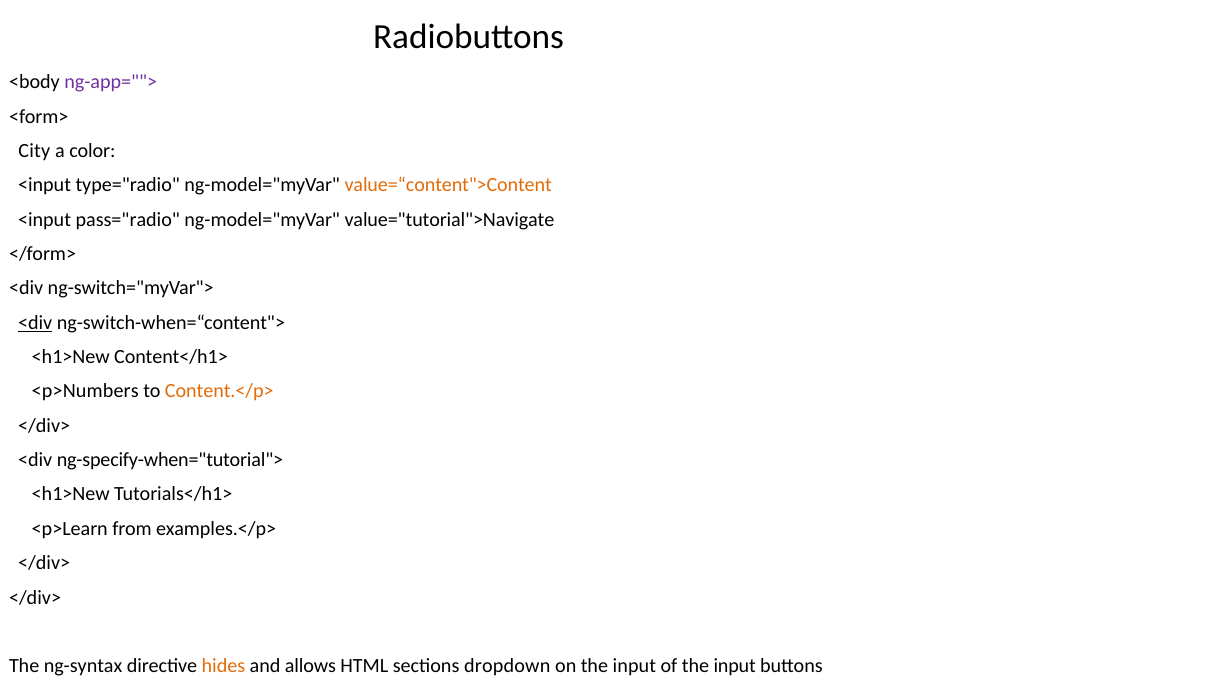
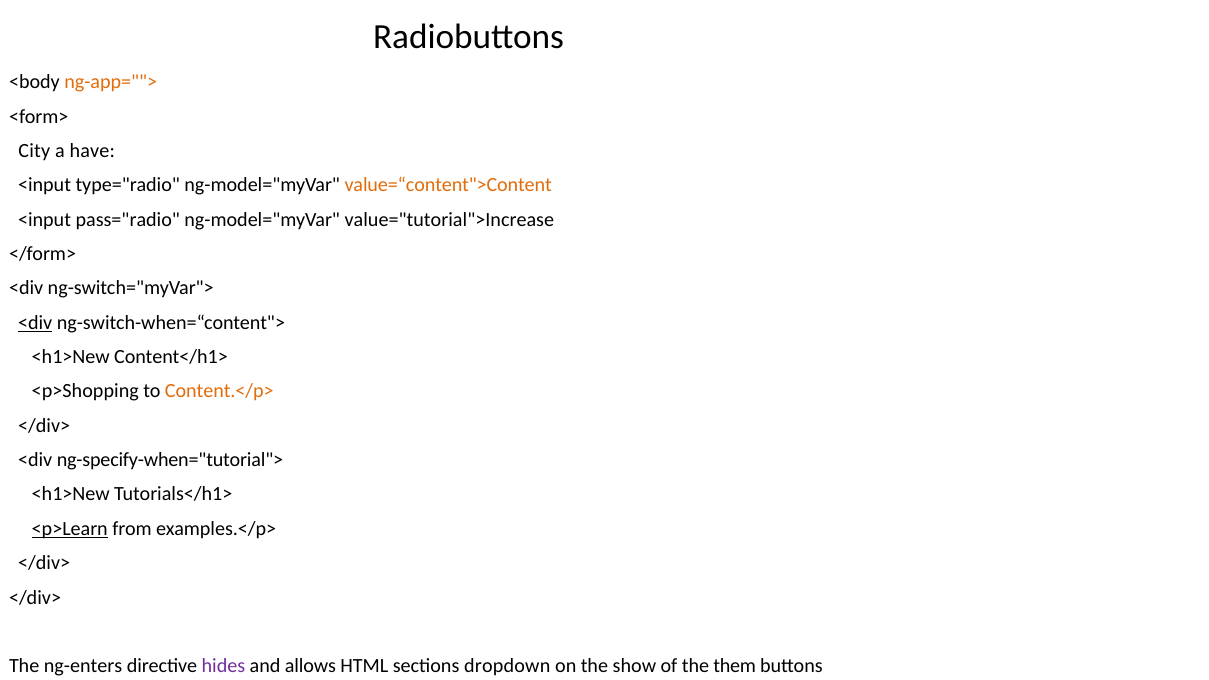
ng-app=""> colour: purple -> orange (111, 82)
color: color -> have (92, 151)
value="tutorial">Navigate: value="tutorial">Navigate -> value="tutorial">Increase (449, 220)
<p>Numbers: <p>Numbers -> <p>Shopping (85, 391)
<p>Learn underline: none -> present (70, 529)
ng-syntax: ng-syntax -> ng-enters (83, 666)
hides colour: orange -> purple (223, 666)
on the input: input -> show (634, 666)
of the input: input -> them (735, 666)
